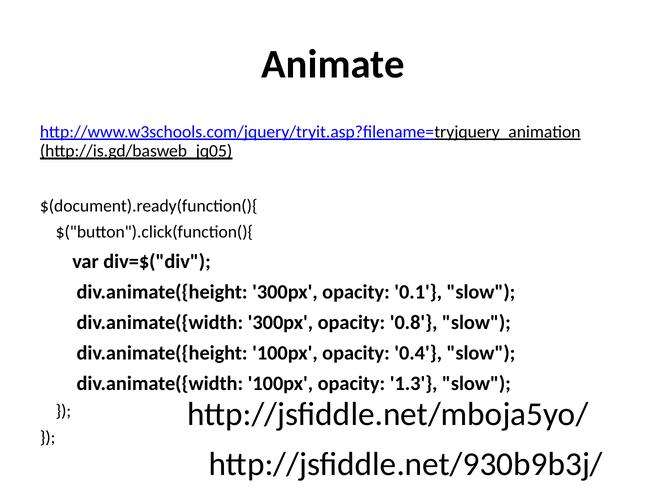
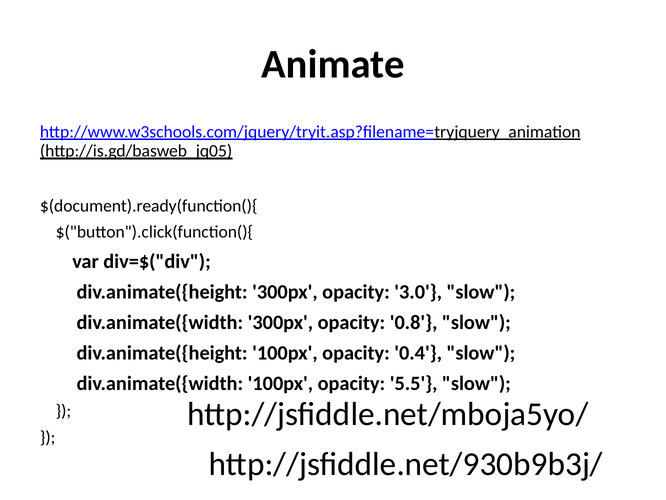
0.1: 0.1 -> 3.0 (418, 292)
1.3: 1.3 -> 5.5 (414, 383)
